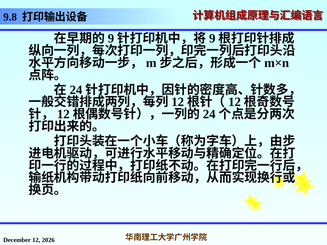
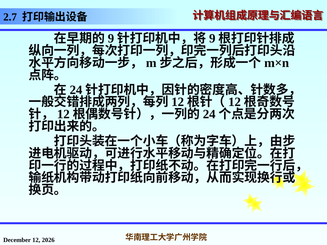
9.8: 9.8 -> 2.7 (10, 17)
